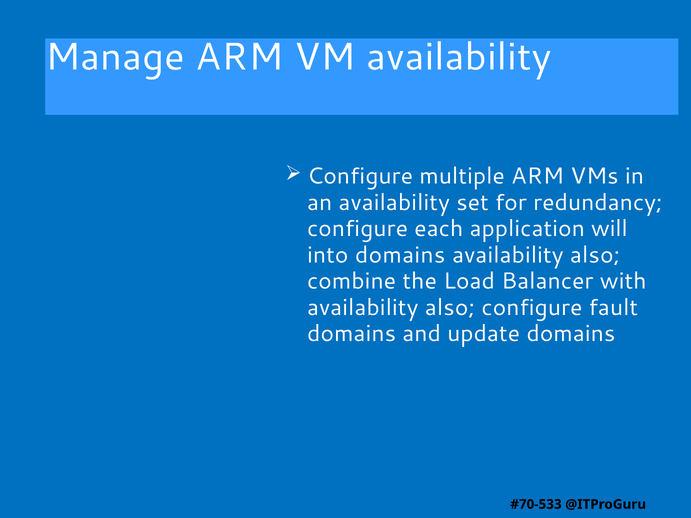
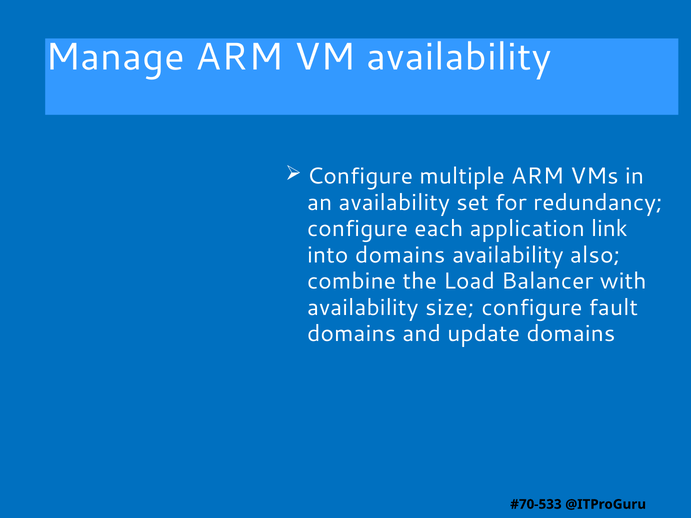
will: will -> link (609, 229)
also: also -> size (450, 308)
